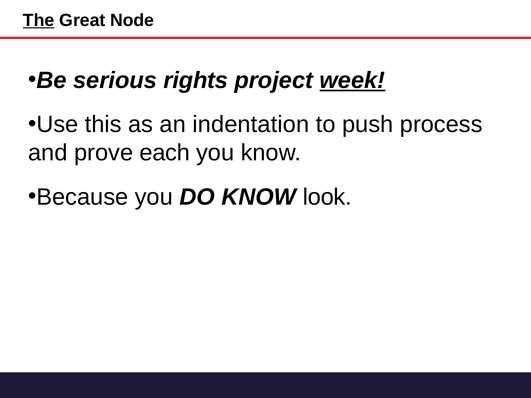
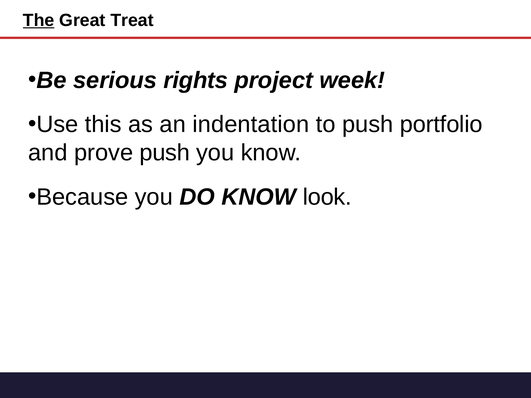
Node: Node -> Treat (132, 20)
week underline: present -> none (352, 80)
process: process -> portfolio (441, 125)
prove each: each -> push (165, 153)
